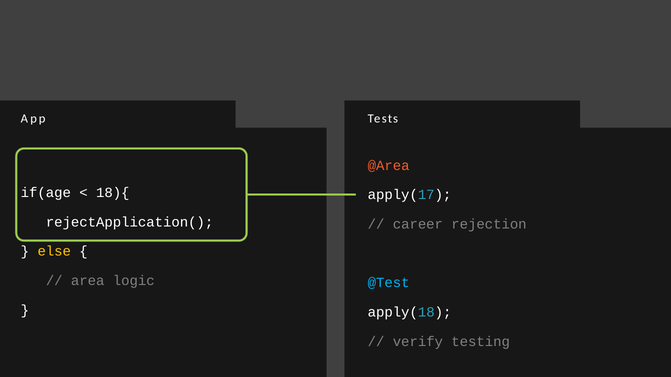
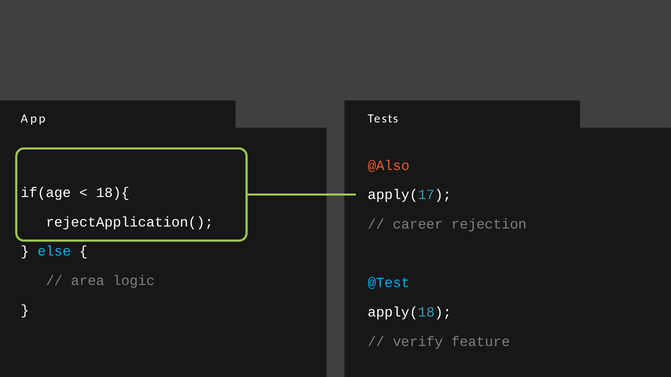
@Area: @Area -> @Also (389, 166)
else colour: yellow -> light blue (54, 252)
testing: testing -> feature (481, 342)
